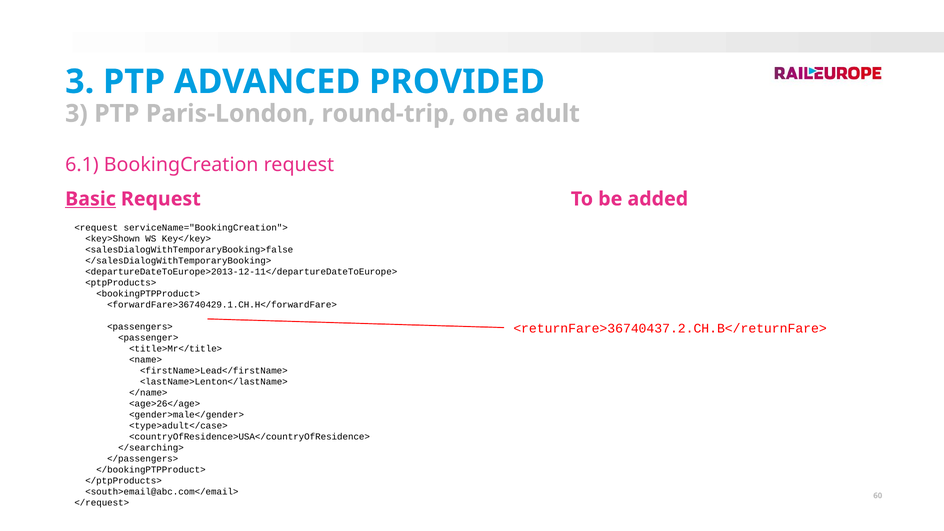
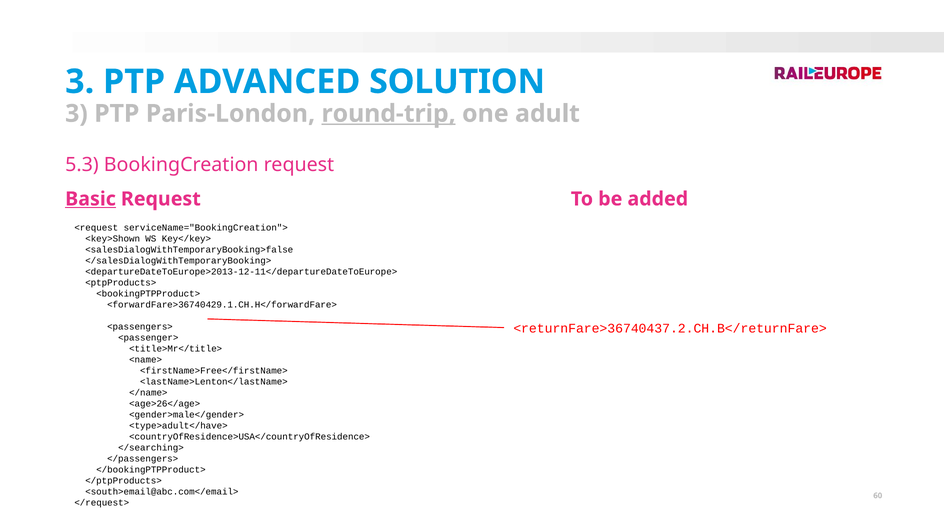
PROVIDED: PROVIDED -> SOLUTION (457, 82)
round-trip underline: none -> present (389, 114)
6.1: 6.1 -> 5.3 (82, 165)
<firstName>Lead</firstName>: <firstName>Lead</firstName> -> <firstName>Free</firstName> (214, 371)
<type>adult</case>: <type>adult</case> -> <type>adult</have> (178, 426)
